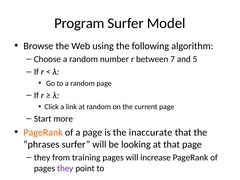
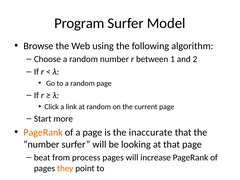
7: 7 -> 1 (173, 59)
5: 5 -> 2 (195, 59)
phrases: phrases -> number (41, 144)
they: they -> beat (42, 158)
training: training -> process (86, 158)
they colour: purple -> orange (65, 168)
